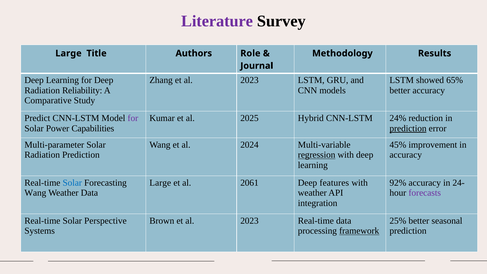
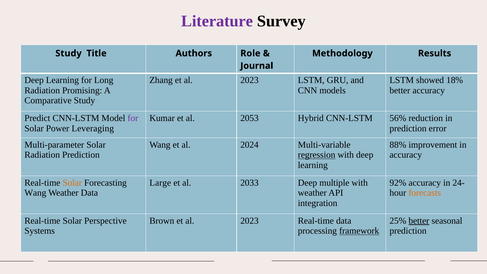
Large: Large -> Study (68, 53)
for Deep: Deep -> Long (104, 80)
65%: 65% -> 18% (455, 80)
Reliability: Reliability -> Promising (82, 90)
2025: 2025 -> 2053 (249, 118)
24%: 24% -> 56% (398, 118)
Capabilities: Capabilities -> Leveraging (93, 128)
prediction underline: present -> none (408, 128)
45%: 45% -> 88% (398, 145)
Solar colour: blue -> orange (72, 183)
2061: 2061 -> 2033 (249, 183)
features: features -> multiple (334, 183)
forecasts colour: purple -> orange (425, 193)
better underline: none -> present (419, 221)
